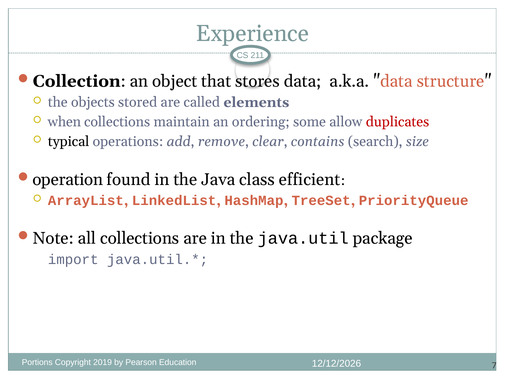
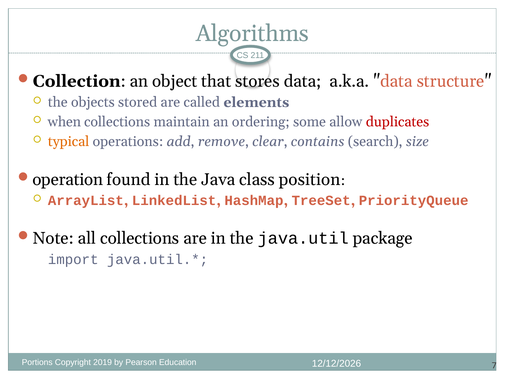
Experience: Experience -> Algorithms (252, 33)
typical colour: black -> orange (69, 142)
efficient: efficient -> position (310, 179)
